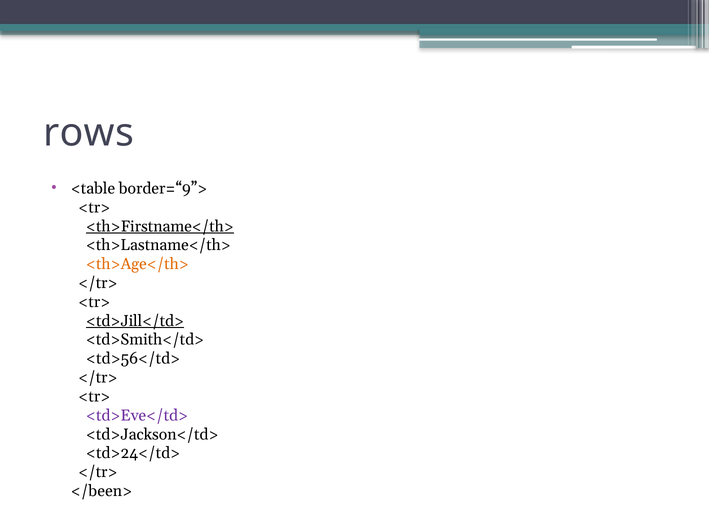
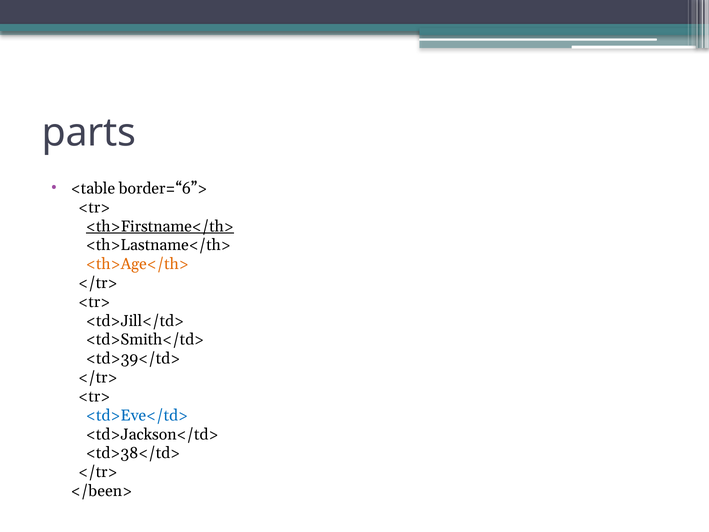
rows: rows -> parts (89, 133)
border=“9”>: border=“9”> -> border=“6”> (163, 188)
<td>Jill</td> underline: present -> none (135, 321)
<td>56</td>: <td>56</td> -> <td>39</td> (133, 359)
<td>Eve</td> colour: purple -> blue (137, 415)
<td>24</td>: <td>24</td> -> <td>38</td> (133, 453)
